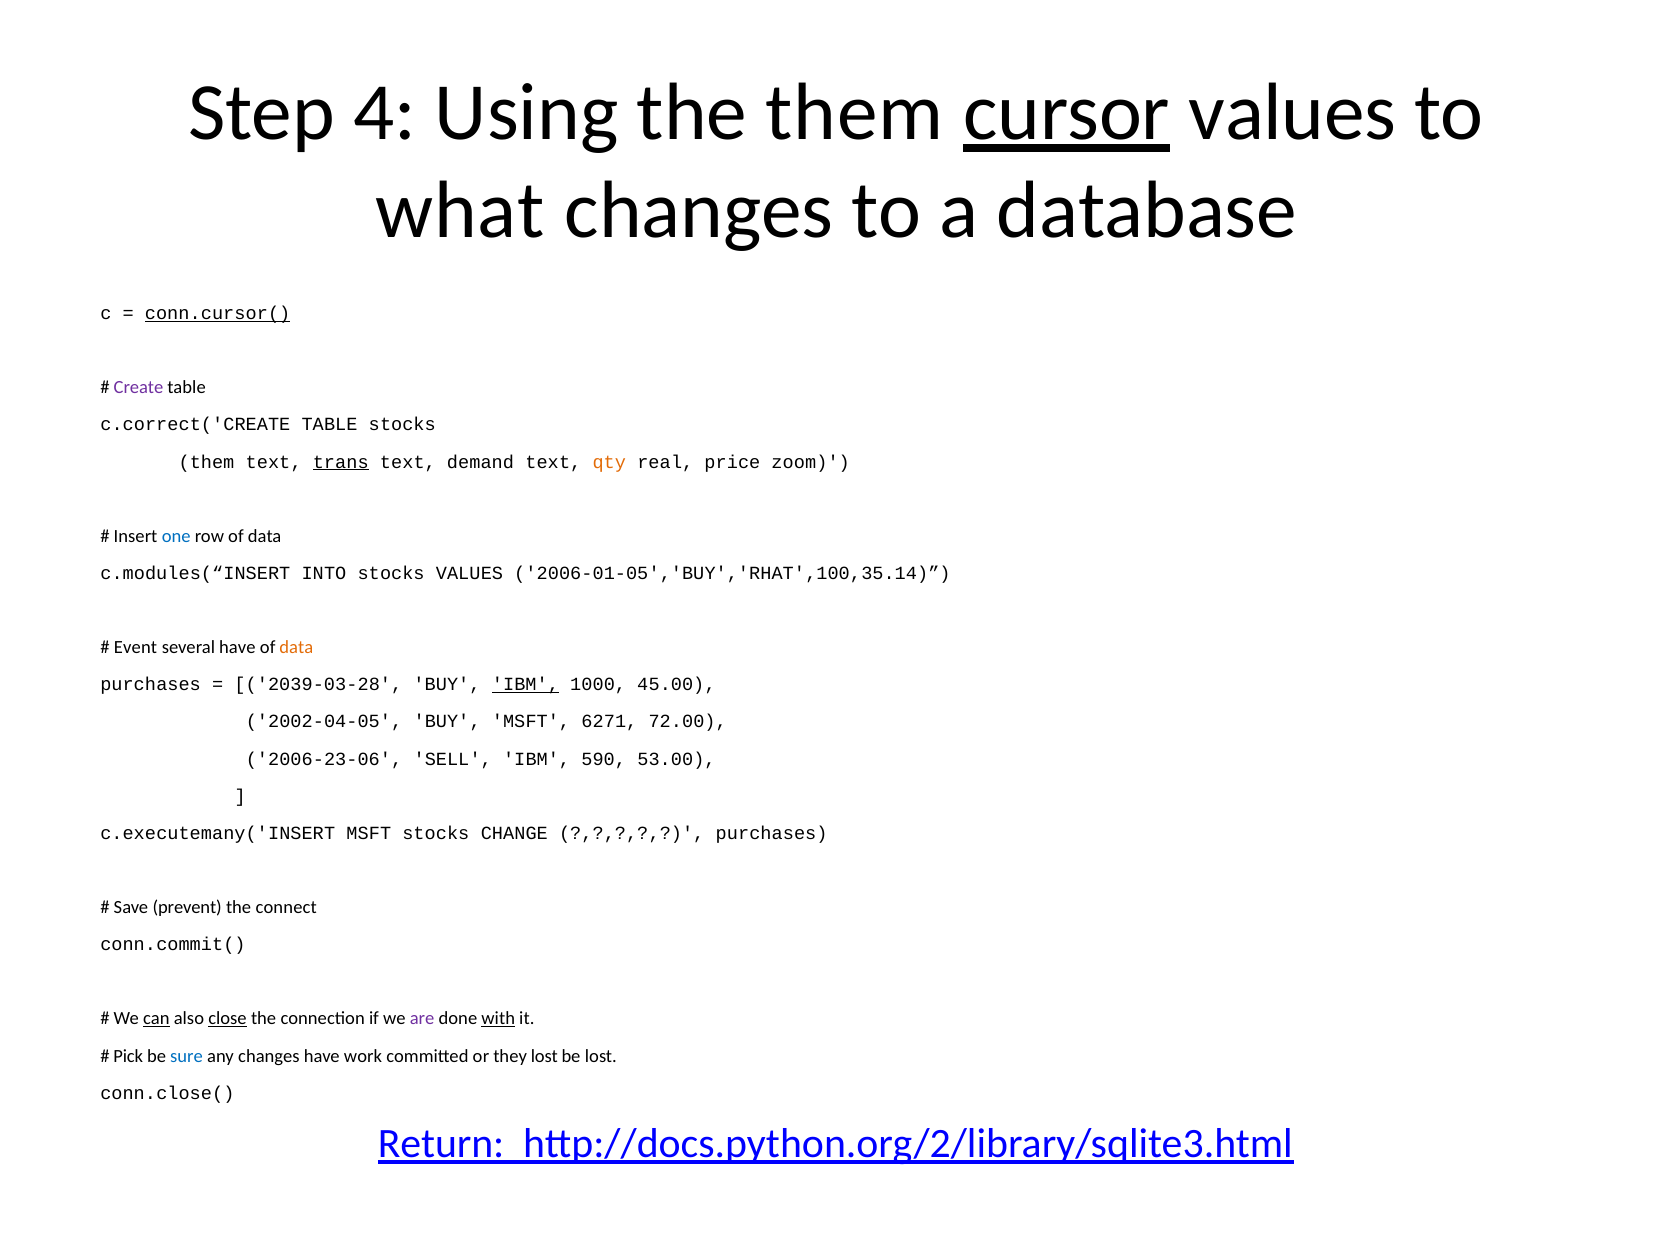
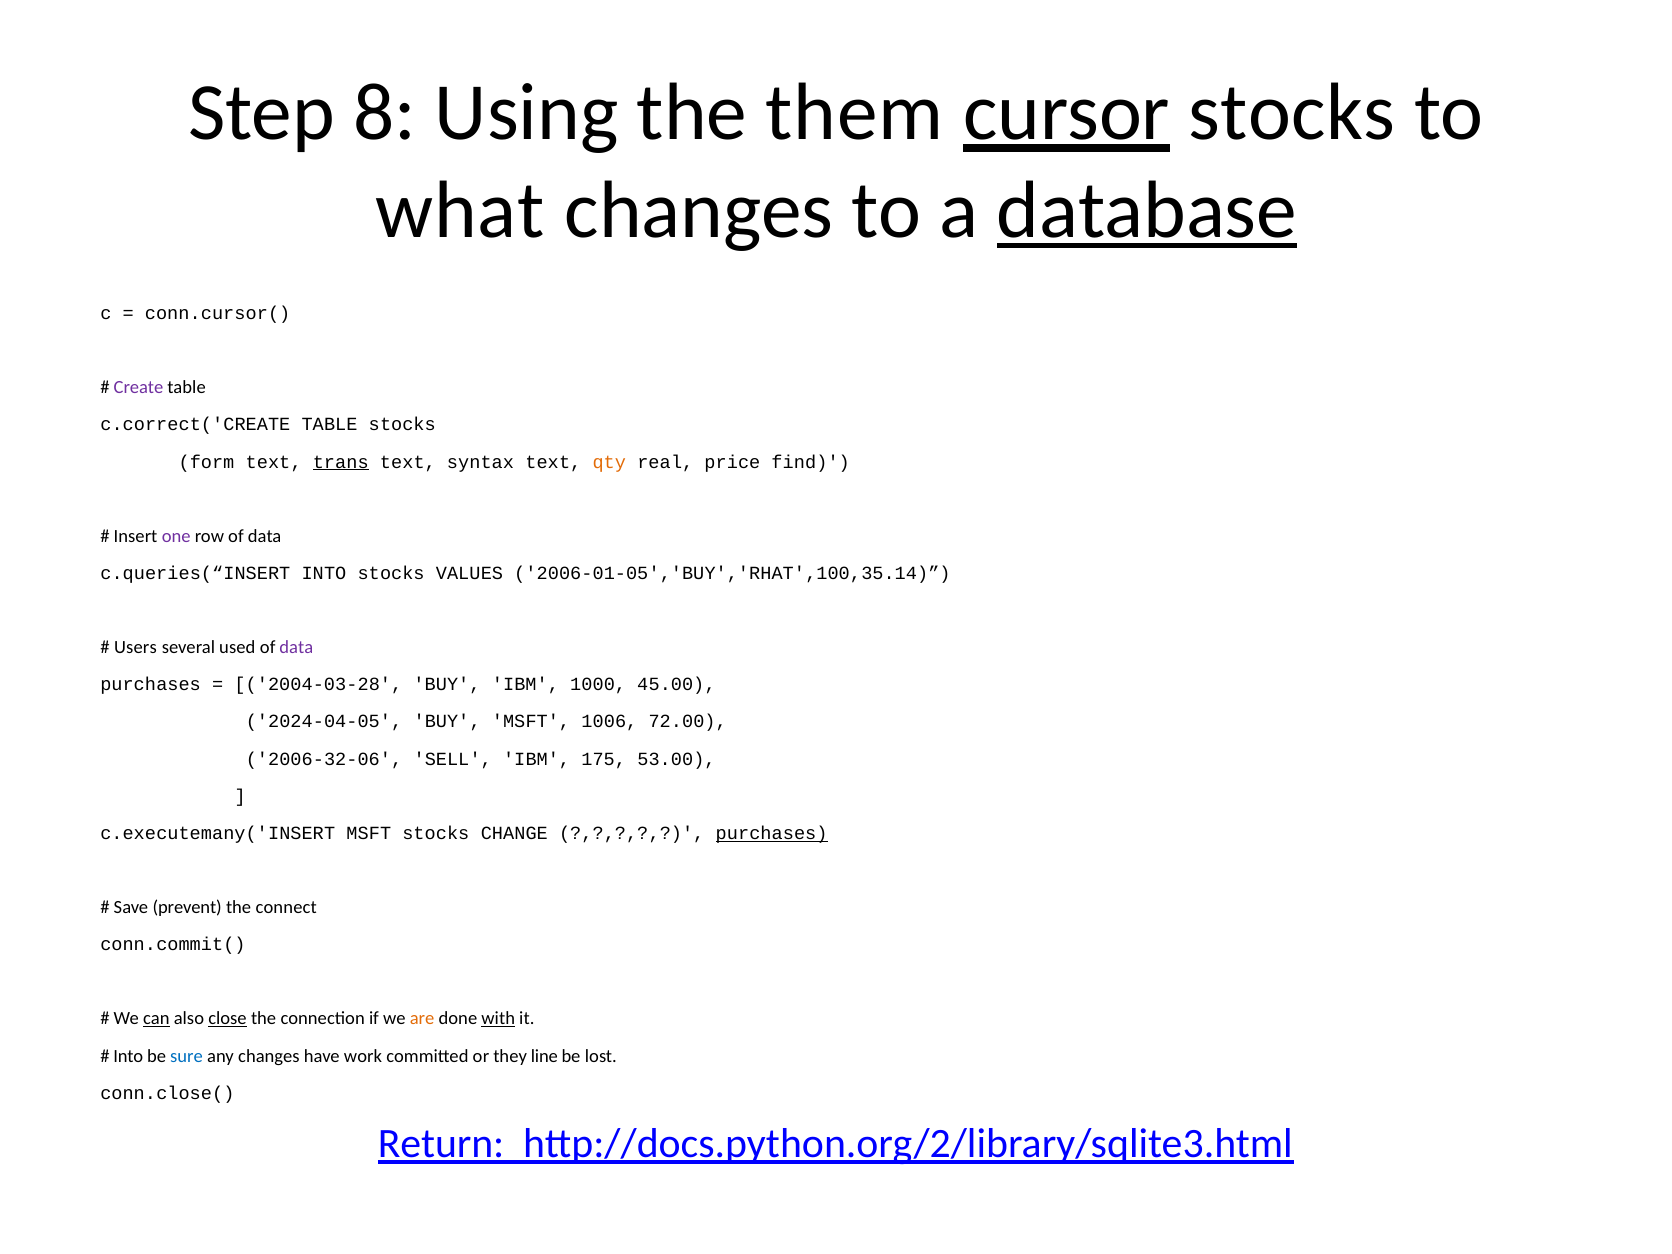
4: 4 -> 8 (385, 113)
values: values -> stocks (1292, 113)
database underline: none -> present (1147, 211)
conn.cursor( underline: present -> none (218, 313)
them: them -> form (206, 462)
demand: demand -> syntax (480, 462)
zoom: zoom -> find (811, 462)
one colour: blue -> purple (176, 536)
c.modules(“INSERT: c.modules(“INSERT -> c.queries(“INSERT (195, 573)
Event: Event -> Users (135, 648)
several have: have -> used (237, 648)
data colour: orange -> purple (296, 648)
2039-03-28: 2039-03-28 -> 2004-03-28 (318, 685)
IBM underline: present -> none (525, 685)
2002-04-05: 2002-04-05 -> 2024-04-05 (324, 722)
6271: 6271 -> 1006 (609, 722)
2006-23-06: 2006-23-06 -> 2006-32-06 (324, 759)
590: 590 -> 175 (604, 759)
purchases underline: none -> present (772, 833)
are colour: purple -> orange (422, 1019)
Pick: Pick -> Into (128, 1056)
they lost: lost -> line (544, 1056)
